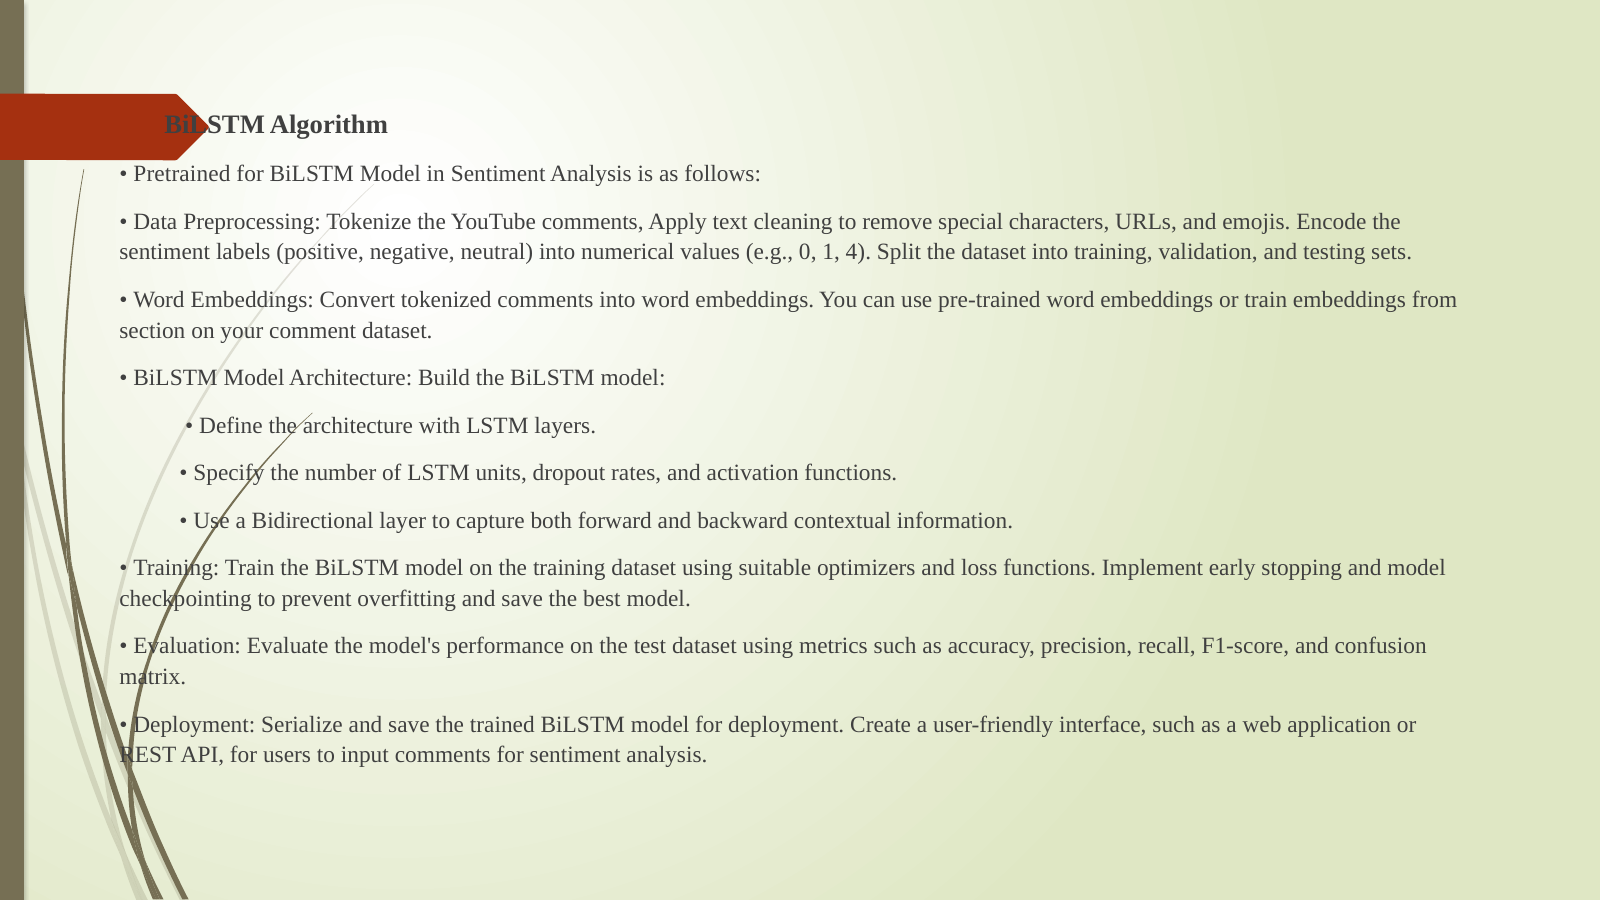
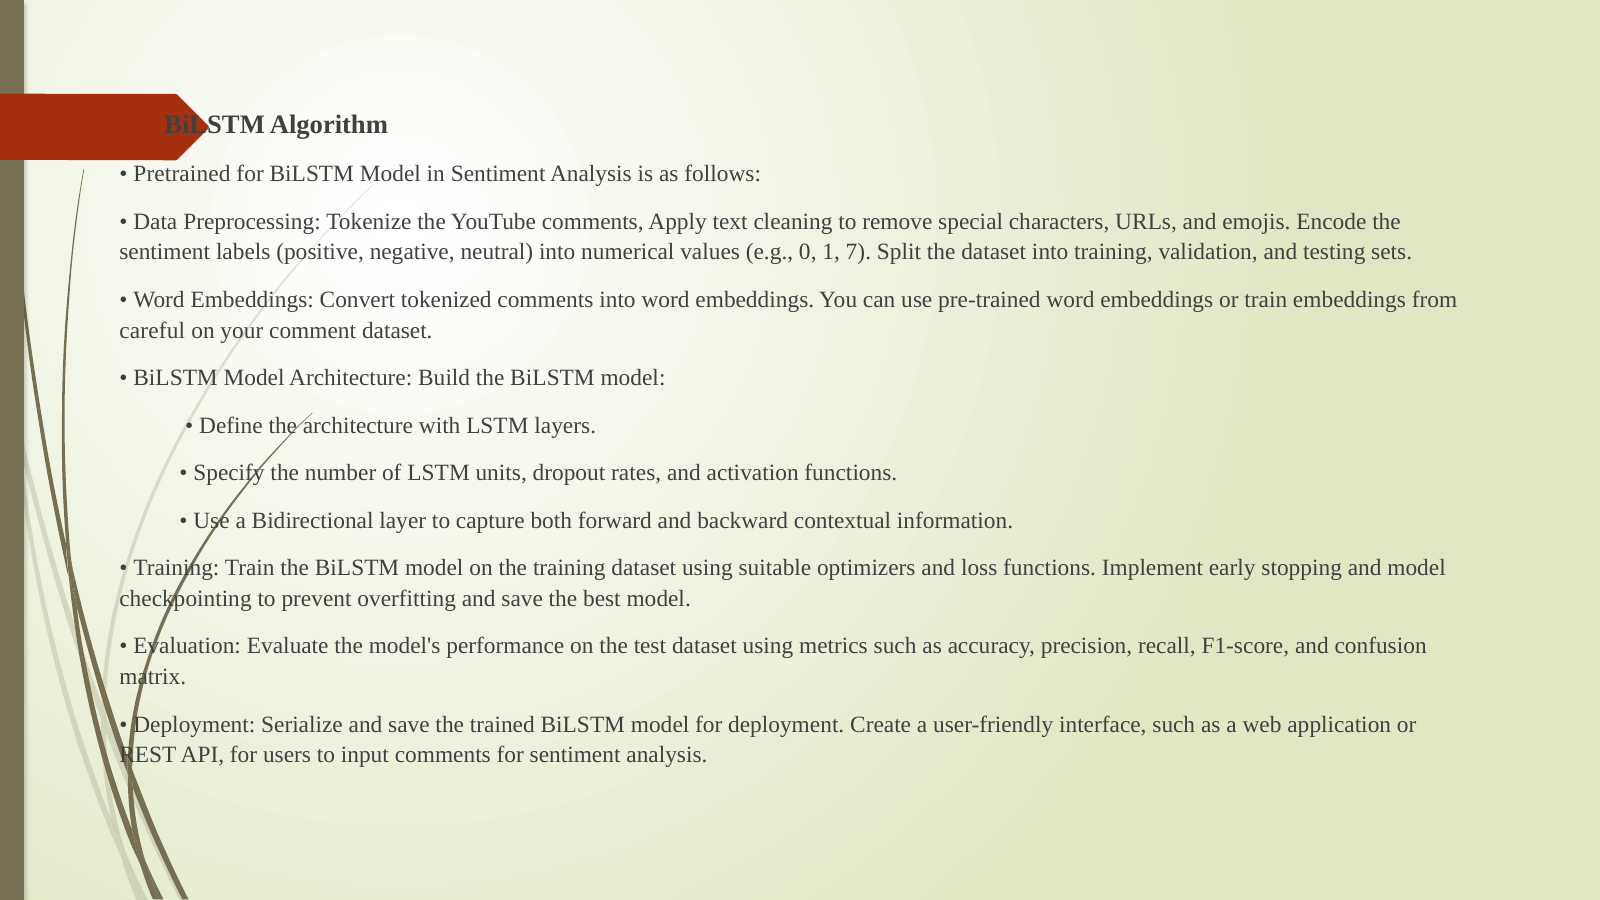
4: 4 -> 7 (858, 252)
section: section -> careful (152, 330)
